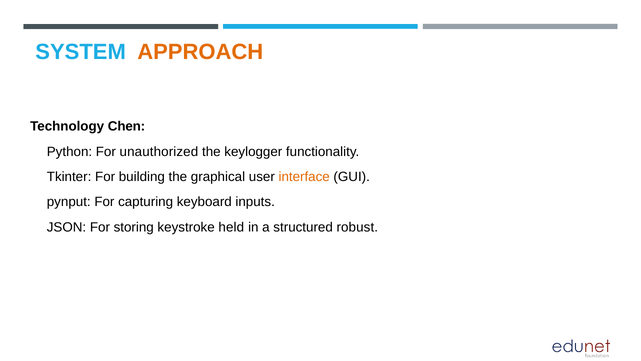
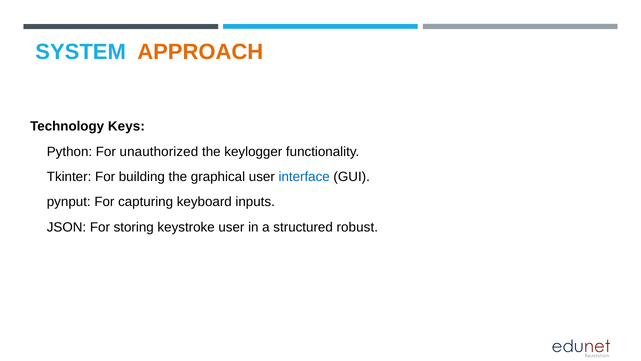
Chen: Chen -> Keys (126, 126)
interface colour: orange -> blue (304, 177)
keystroke held: held -> user (231, 227)
